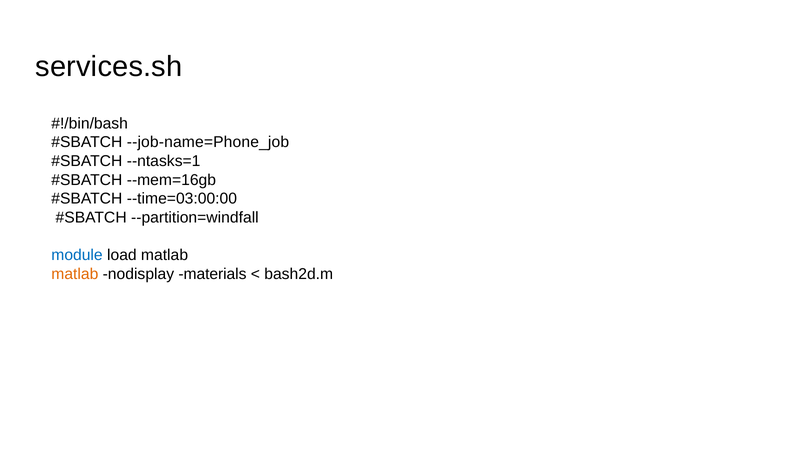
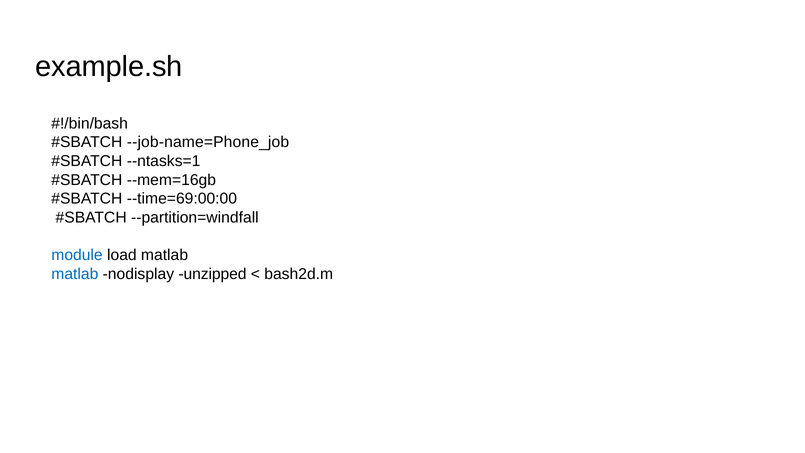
services.sh: services.sh -> example.sh (109, 67)
--time=03:00:00: --time=03:00:00 -> --time=69:00:00 (182, 199)
matlab colour: orange -> blue (75, 274)
materials: materials -> unzipped (212, 274)
